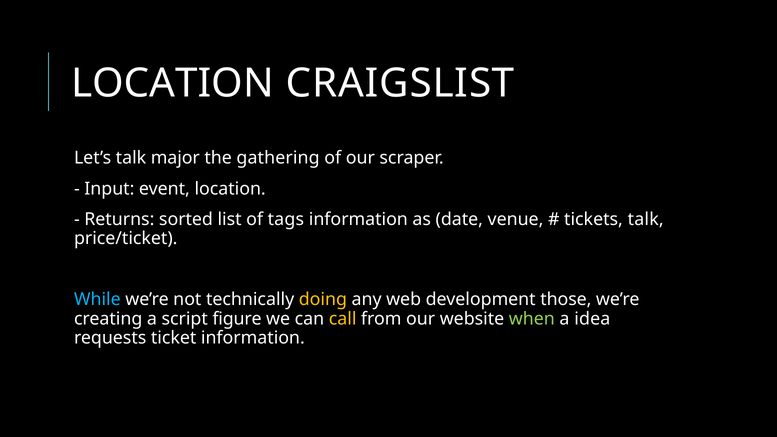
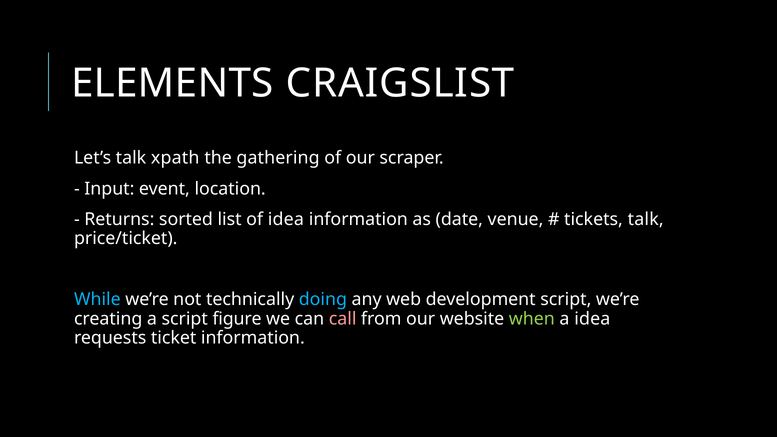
LOCATION: LOCATION -> ELEMENTS (172, 83)
major: major -> xpath (175, 158)
of tags: tags -> idea (286, 219)
doing colour: yellow -> light blue (323, 300)
development those: those -> script (566, 300)
call colour: yellow -> pink (343, 319)
